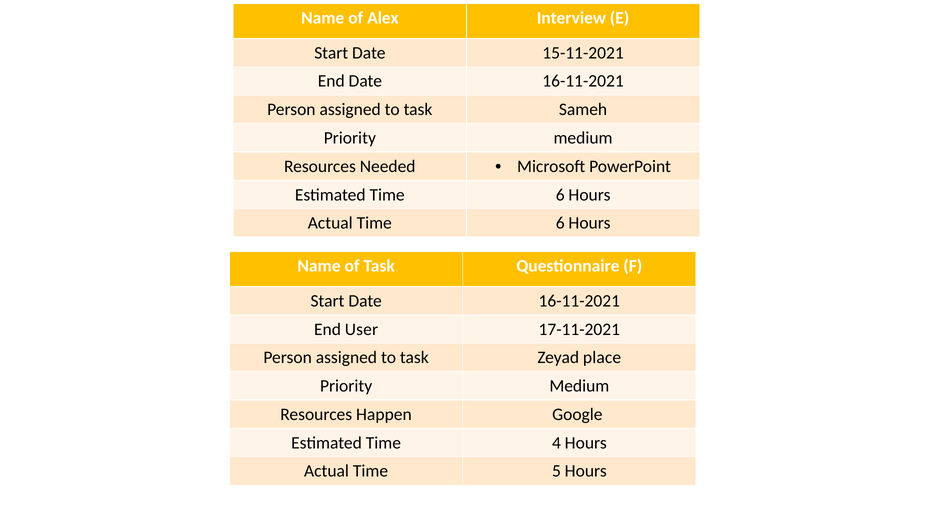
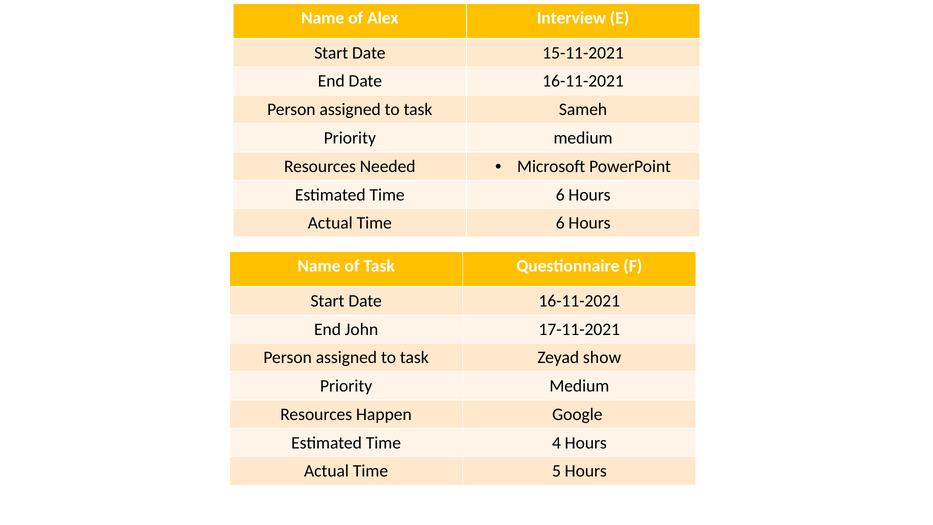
User: User -> John (362, 329)
place: place -> show (602, 358)
